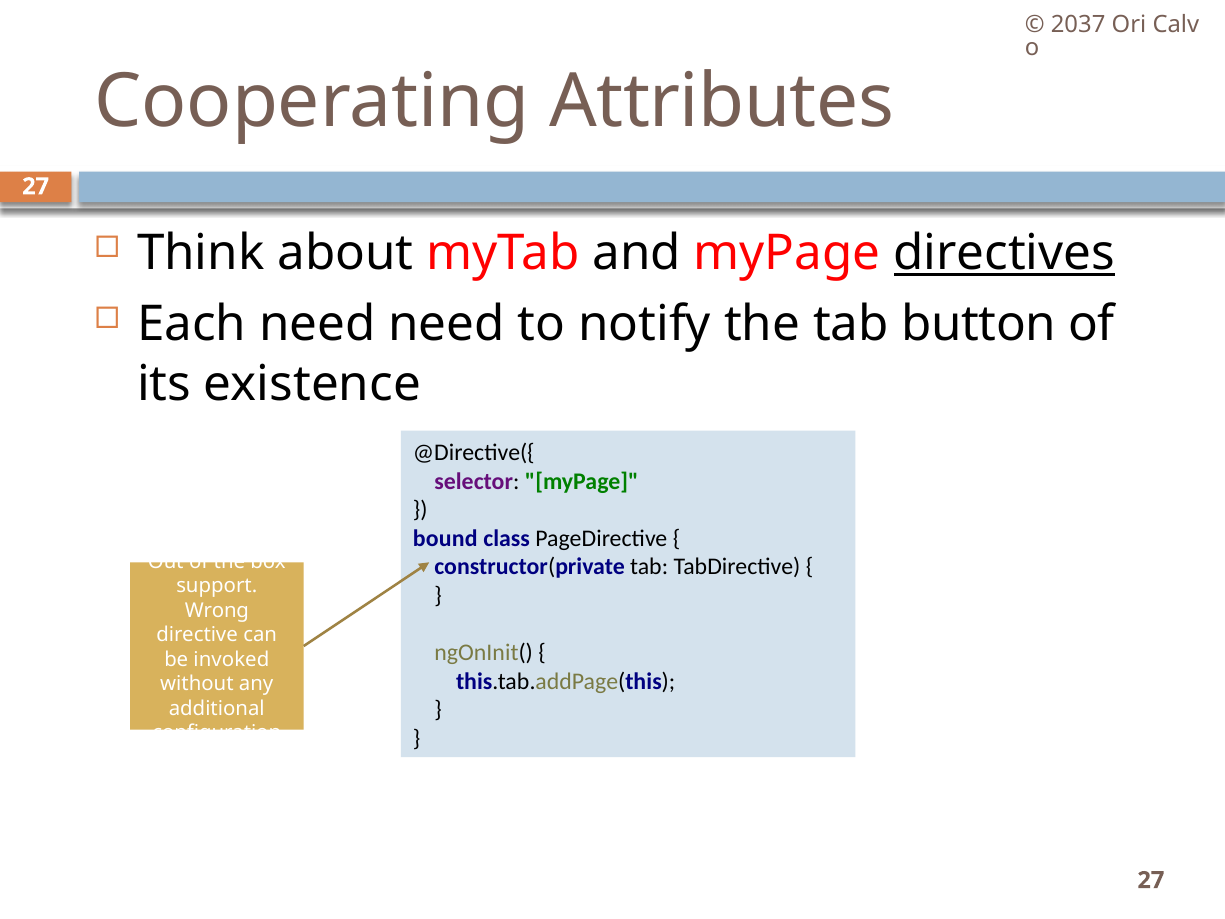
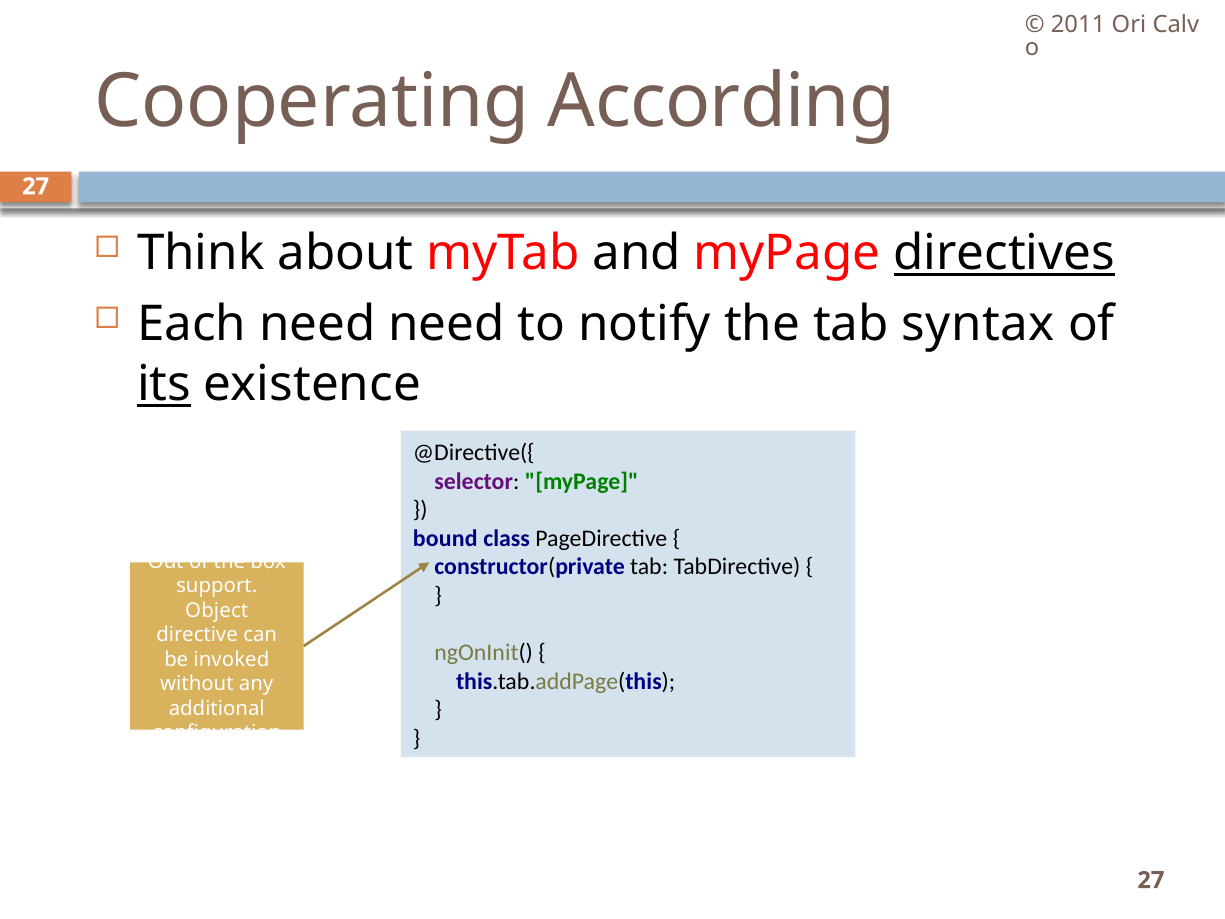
2037: 2037 -> 2011 (1078, 24)
Attributes: Attributes -> According (722, 102)
button: button -> syntax (978, 325)
its underline: none -> present (164, 384)
Wrong: Wrong -> Object (217, 610)
